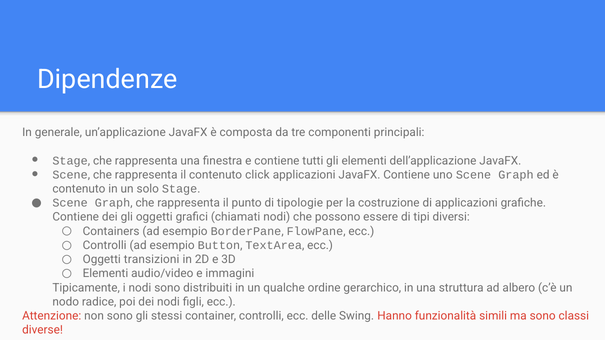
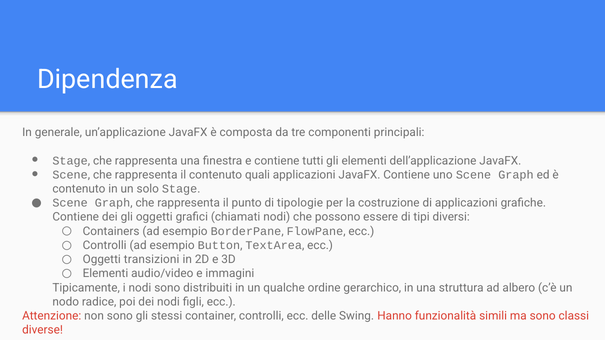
Dipendenze: Dipendenze -> Dipendenza (107, 79)
click: click -> quali (257, 175)
